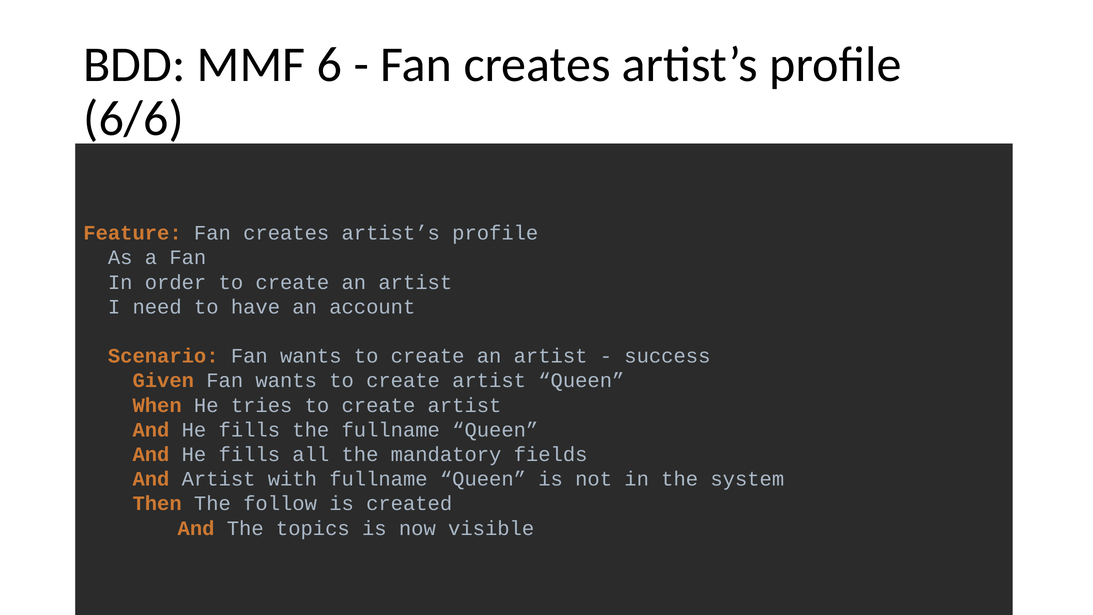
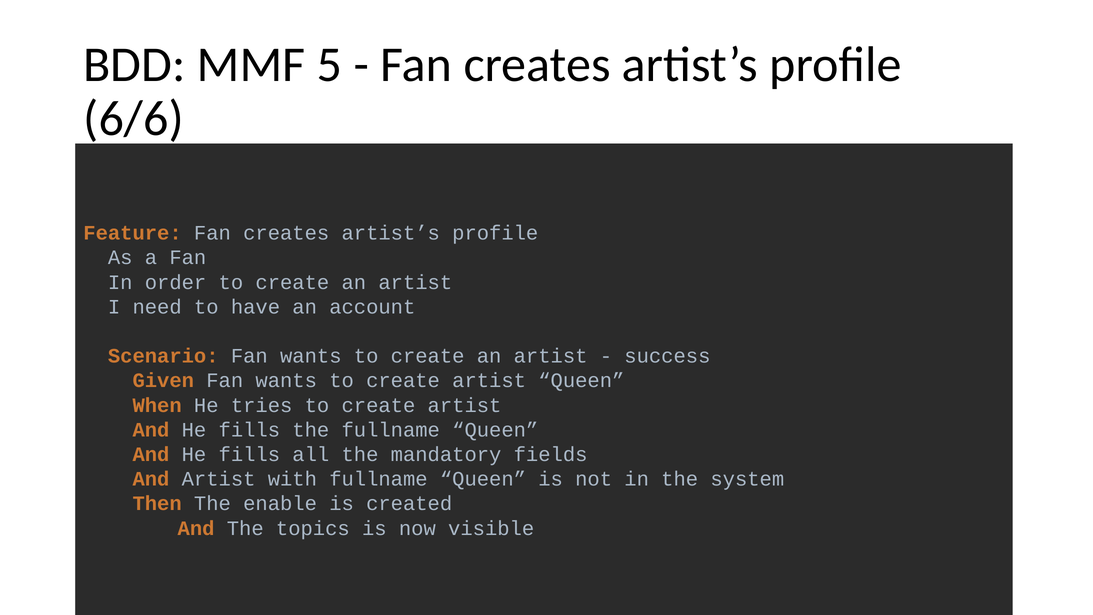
6: 6 -> 5 (330, 65)
follow: follow -> enable (280, 504)
